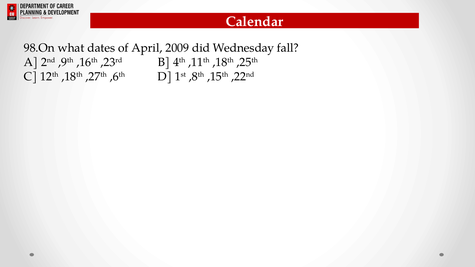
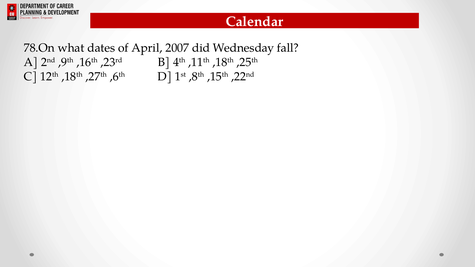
98.On: 98.On -> 78.On (39, 48)
2009: 2009 -> 2007 (177, 48)
